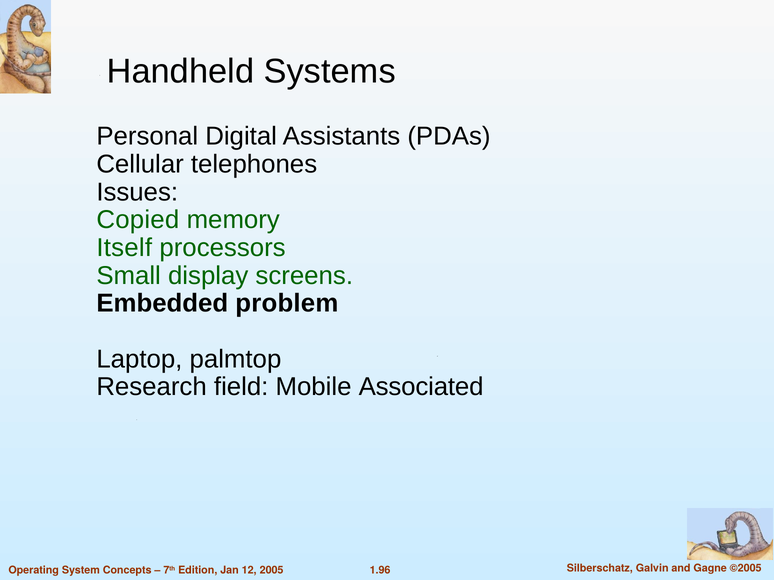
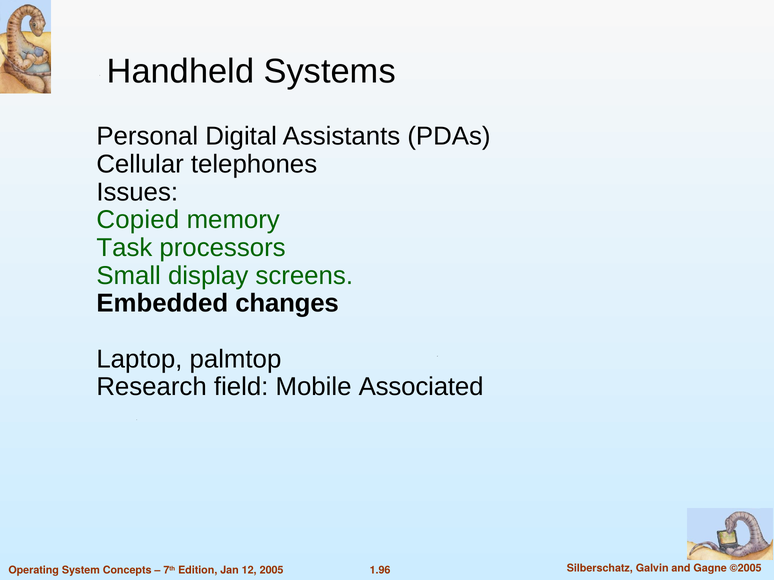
Itself: Itself -> Task (124, 248)
problem: problem -> changes (287, 304)
